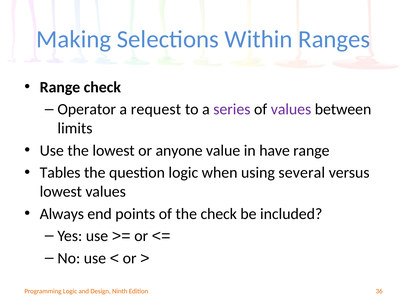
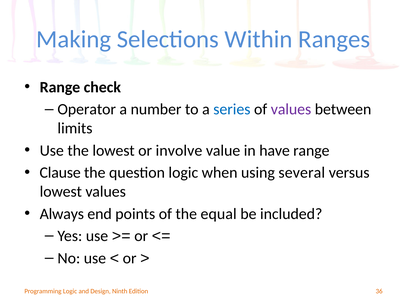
request: request -> number (156, 109)
series colour: purple -> blue (232, 109)
anyone: anyone -> involve (179, 151)
Tables: Tables -> Clause (60, 173)
the check: check -> equal (219, 214)
